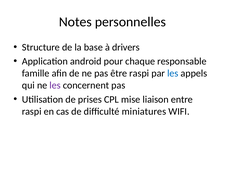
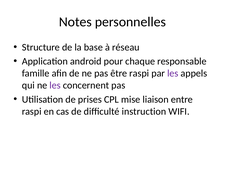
drivers: drivers -> réseau (126, 47)
les colour: blue -> purple (173, 73)
miniatures: miniatures -> instruction (144, 111)
